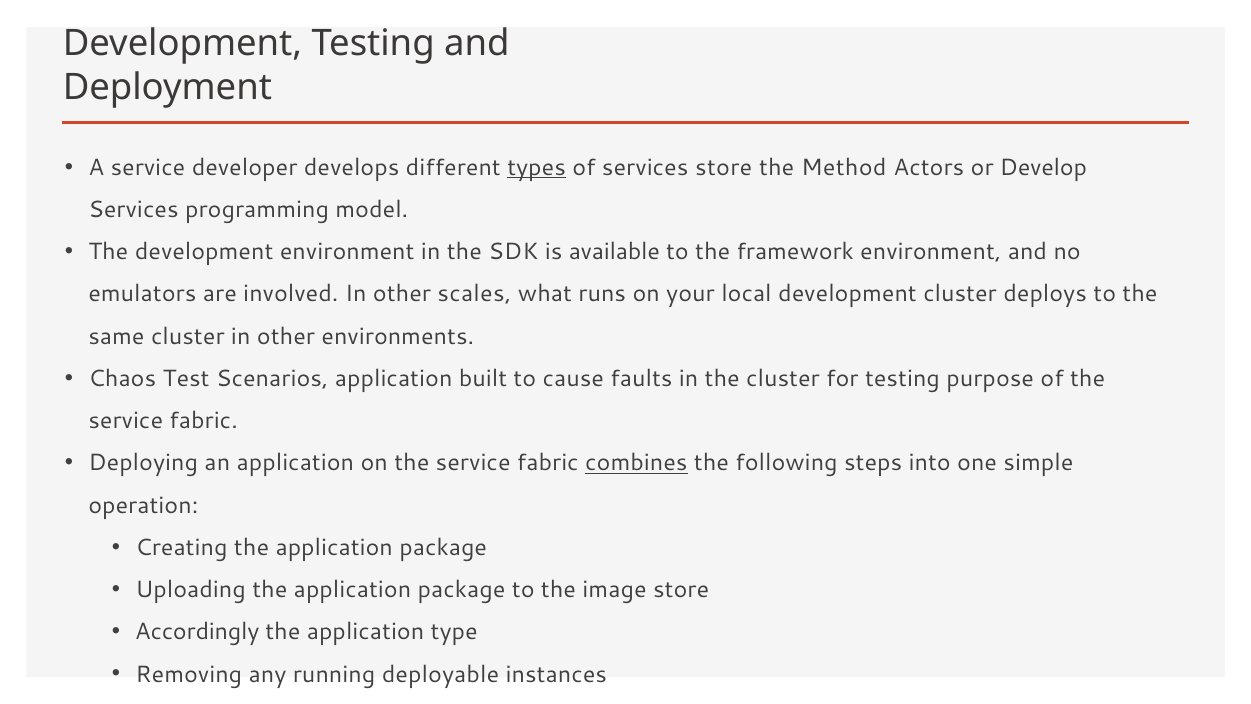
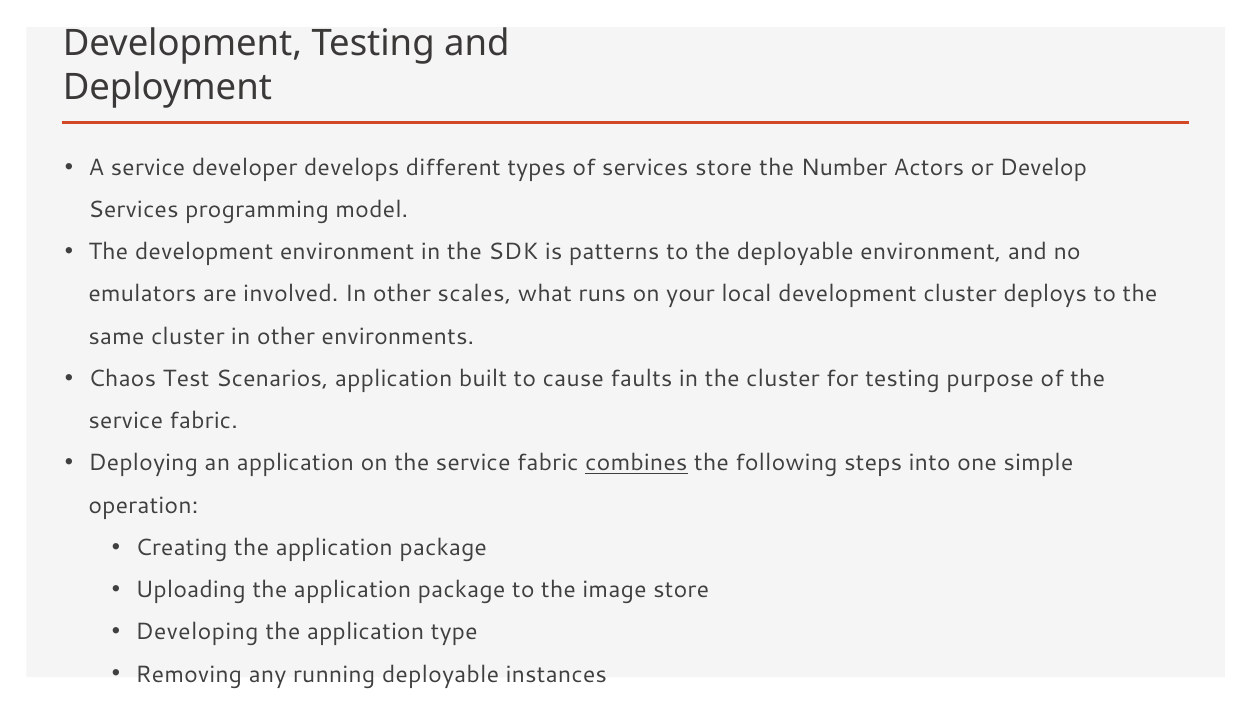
types underline: present -> none (537, 167)
Method: Method -> Number (844, 167)
available: available -> patterns (614, 252)
the framework: framework -> deployable (795, 252)
Accordingly: Accordingly -> Developing (197, 632)
